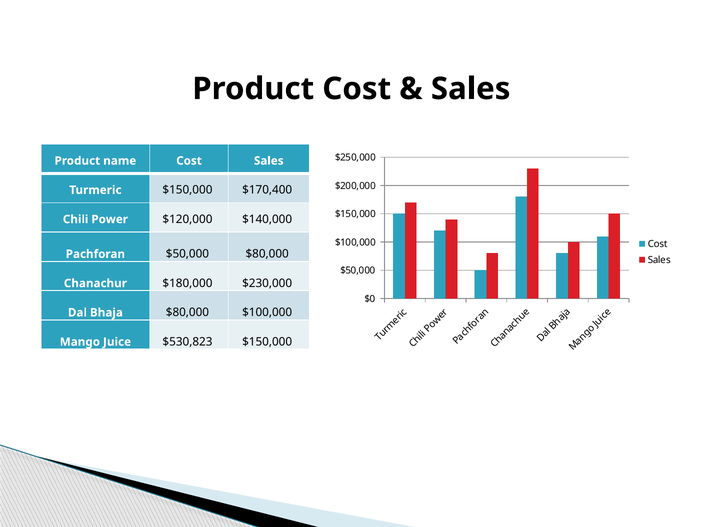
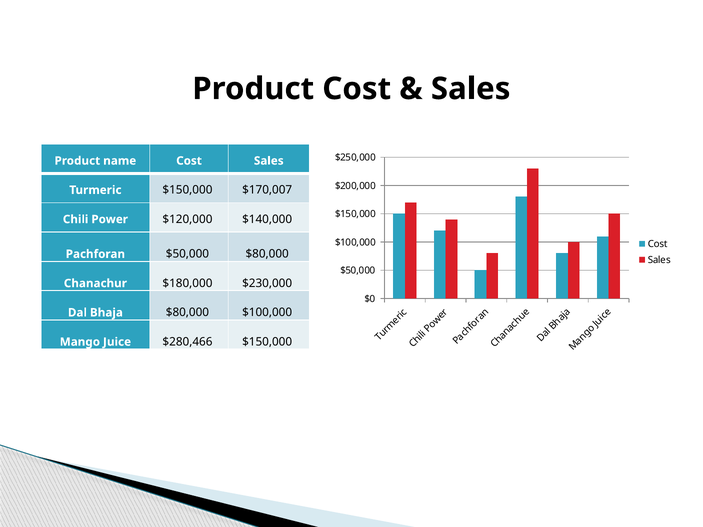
$170,400: $170,400 -> $170,007 (267, 190)
$530,823: $530,823 -> $280,466 (187, 342)
